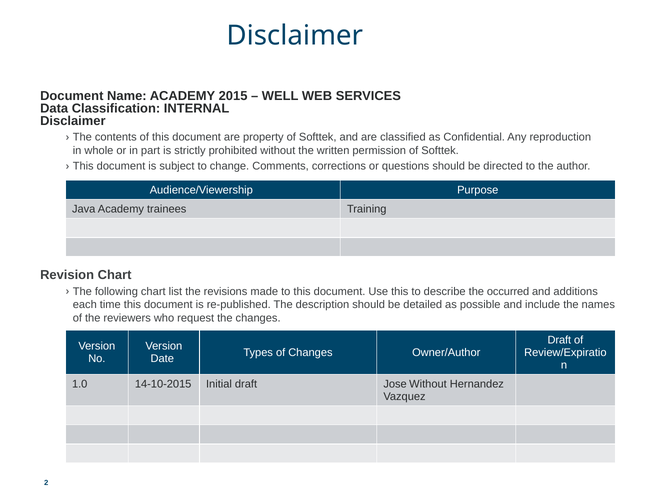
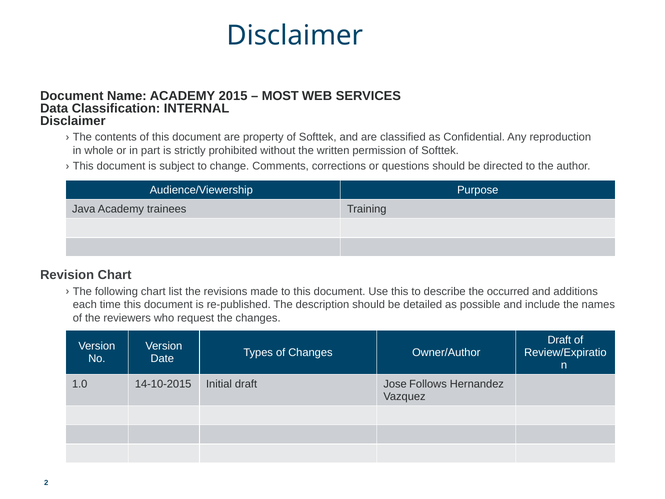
WELL: WELL -> MOST (280, 96)
Jose Without: Without -> Follows (428, 384)
